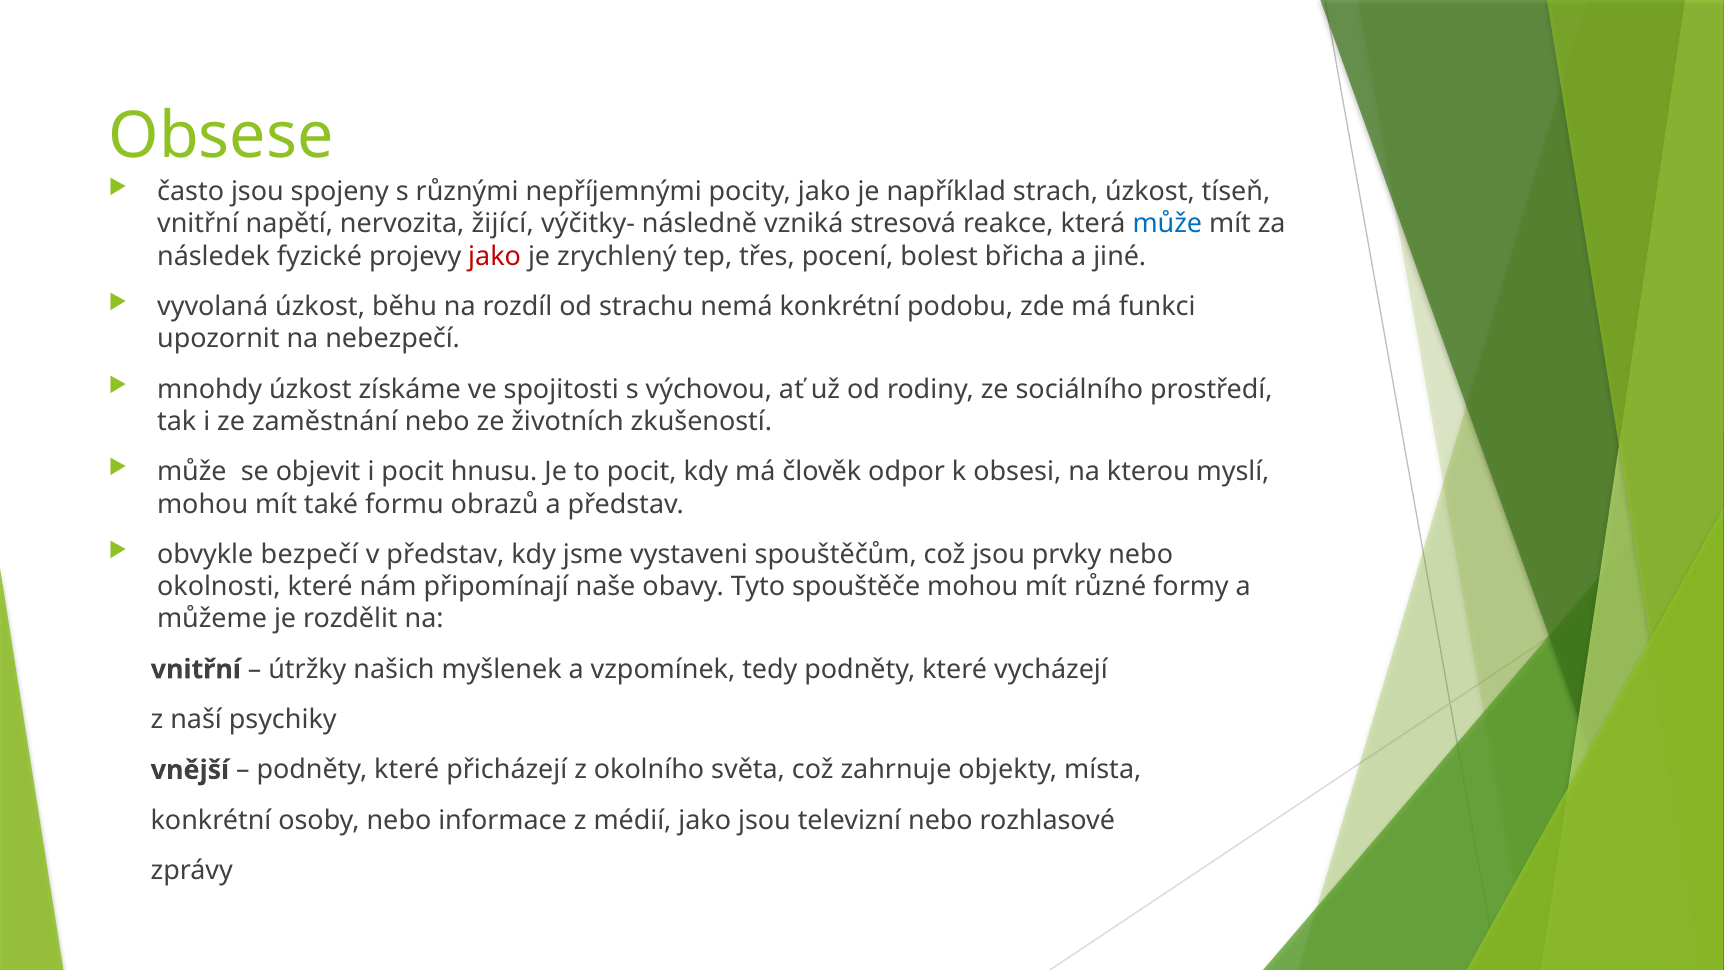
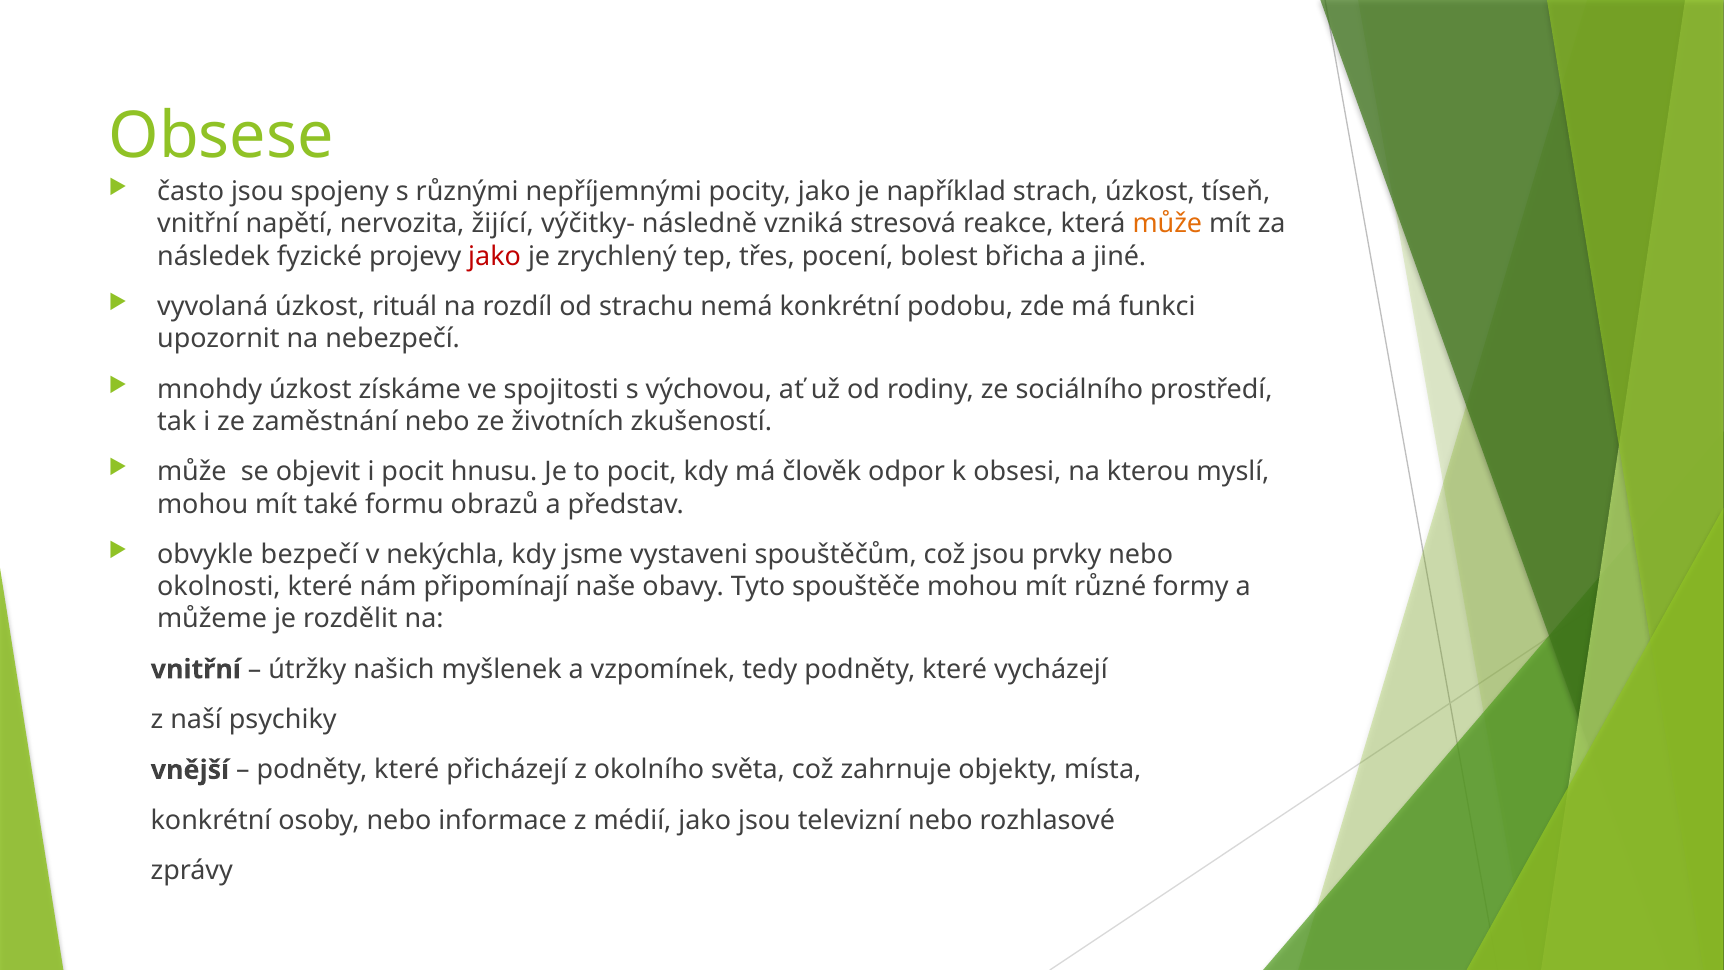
může colour: blue -> orange (1167, 224)
běhu: běhu -> rituál (405, 306)
v představ: představ -> nekýchla (445, 554)
